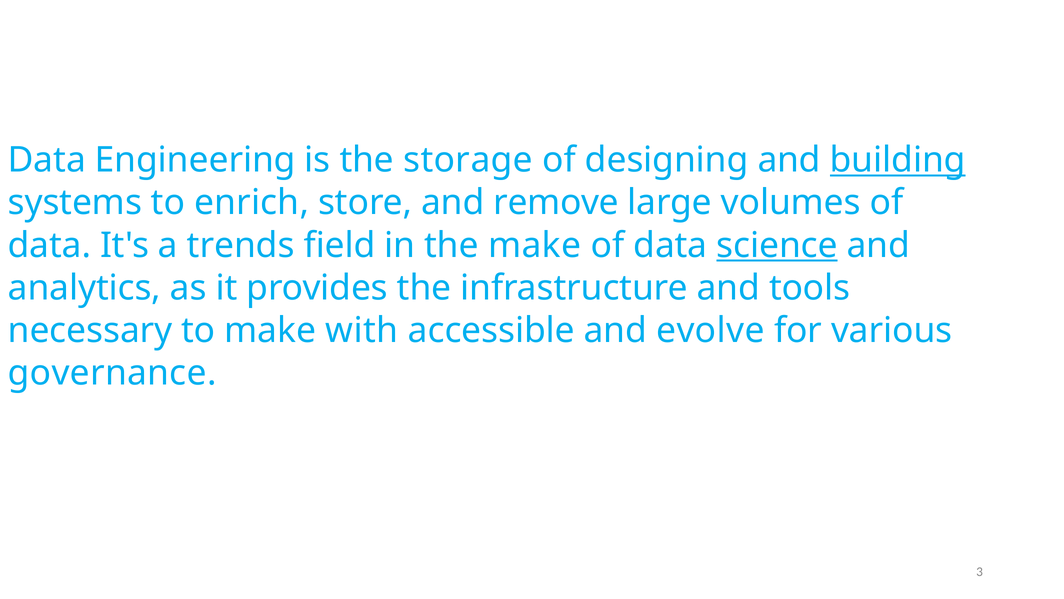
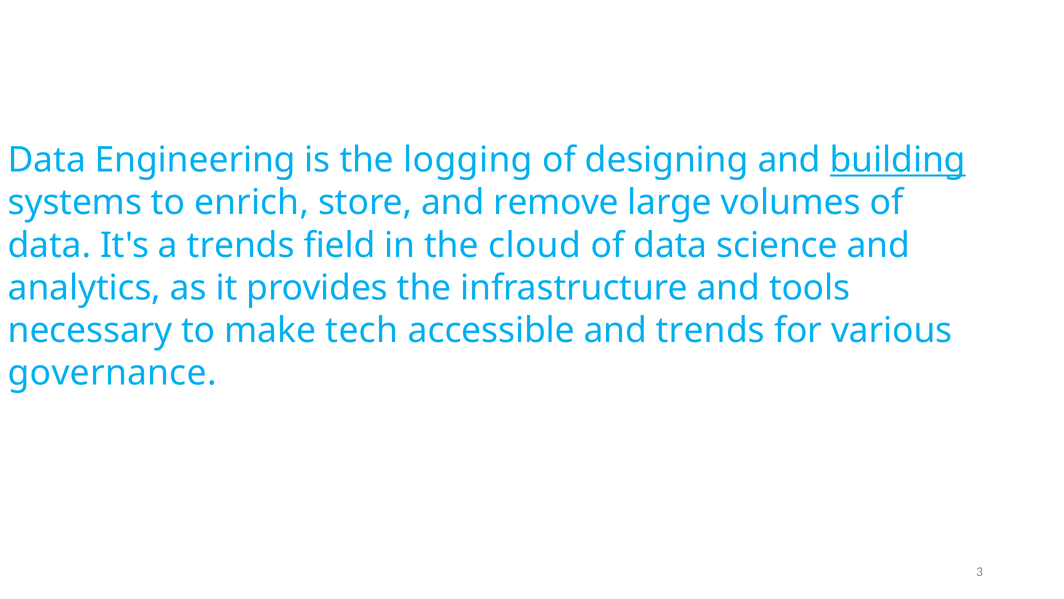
storage: storage -> logging (468, 160)
the make: make -> cloud (535, 245)
science underline: present -> none (777, 245)
with: with -> tech (362, 330)
and evolve: evolve -> trends (710, 330)
